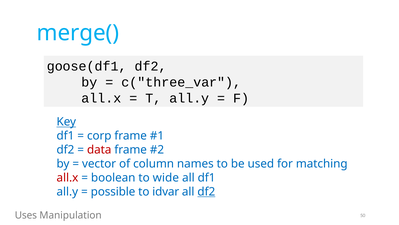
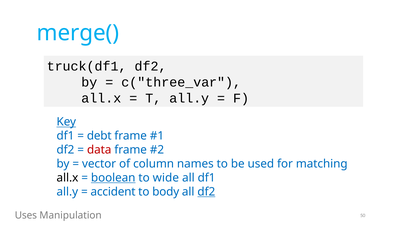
goose(df1: goose(df1 -> truck(df1 (87, 66)
corp: corp -> debt (99, 135)
all.x colour: red -> black (67, 177)
boolean underline: none -> present (113, 177)
possible: possible -> accident (113, 191)
idvar: idvar -> body (166, 191)
